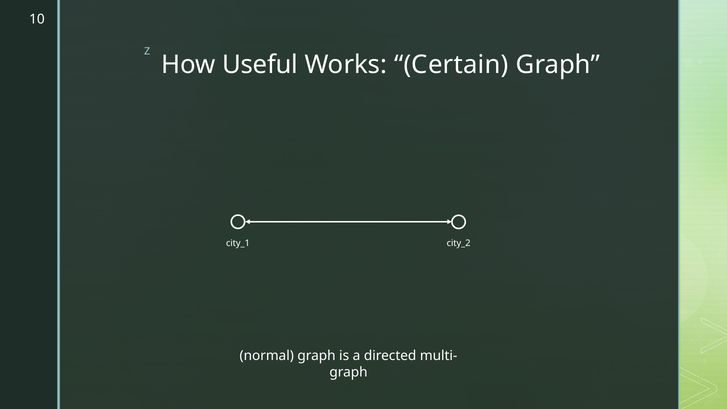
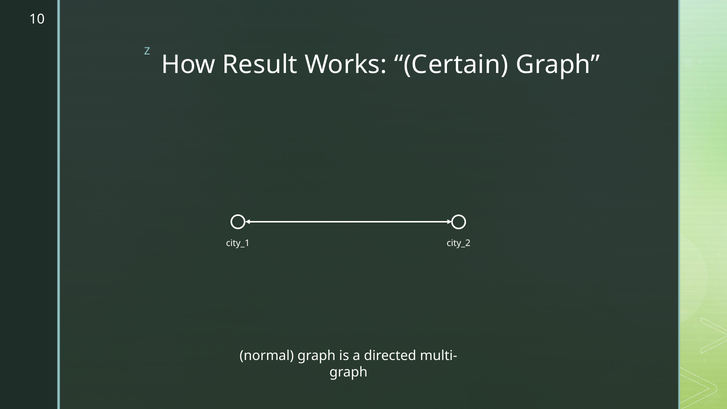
Useful: Useful -> Result (260, 65)
